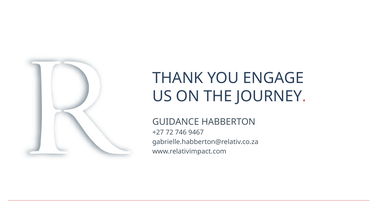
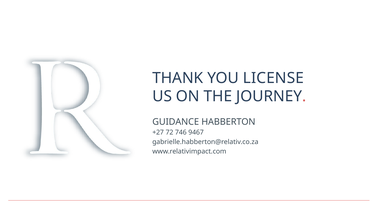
ENGAGE: ENGAGE -> LICENSE (273, 78)
